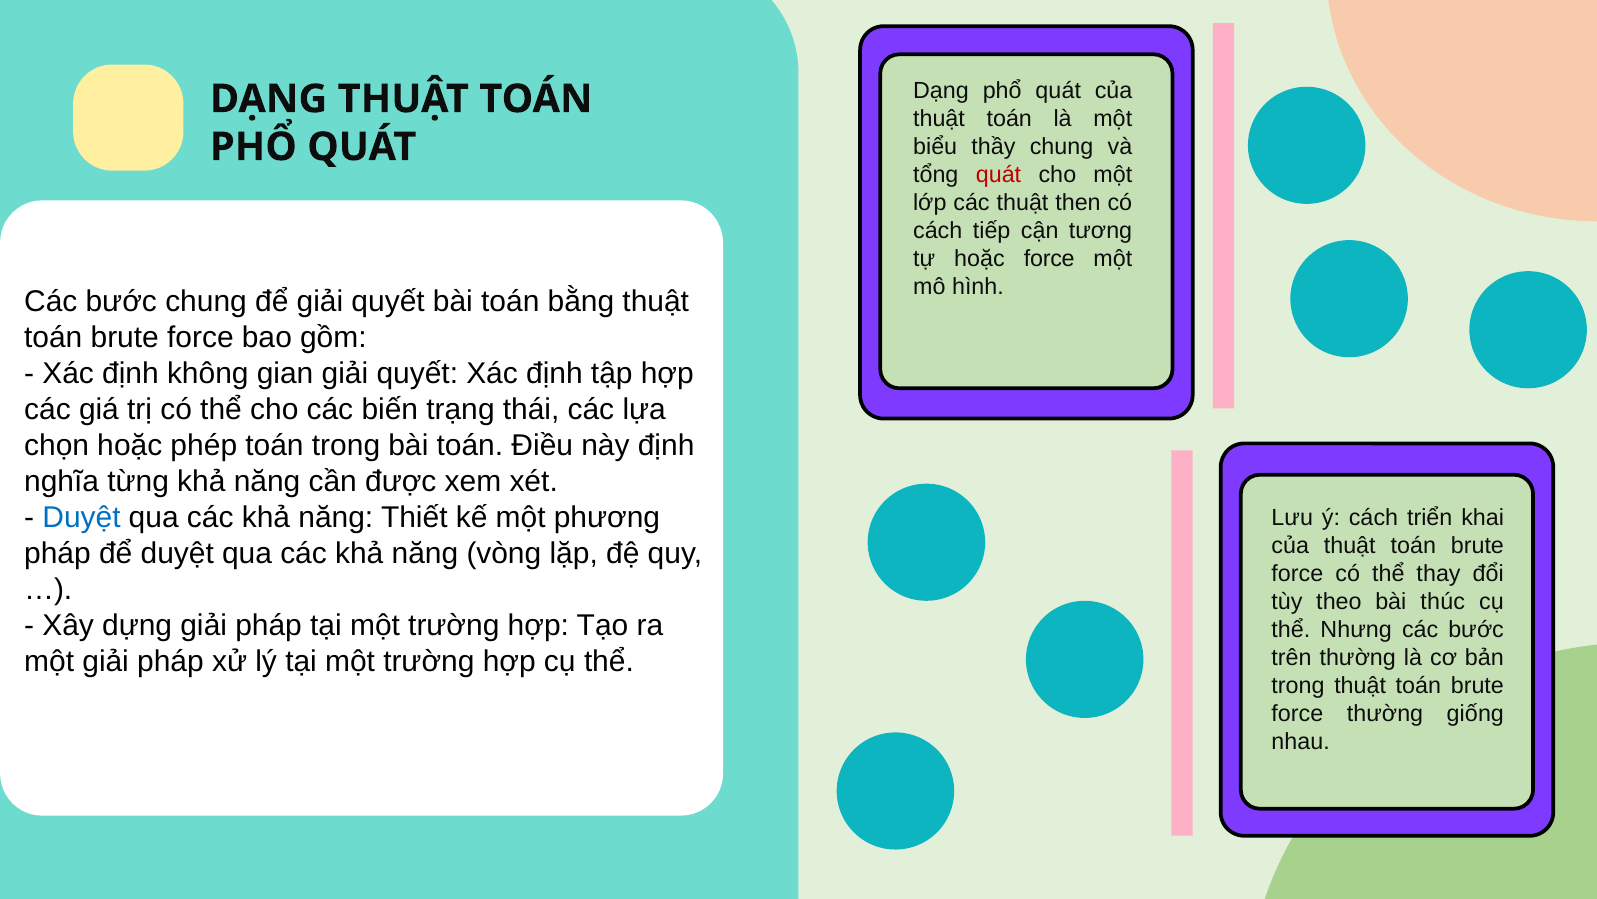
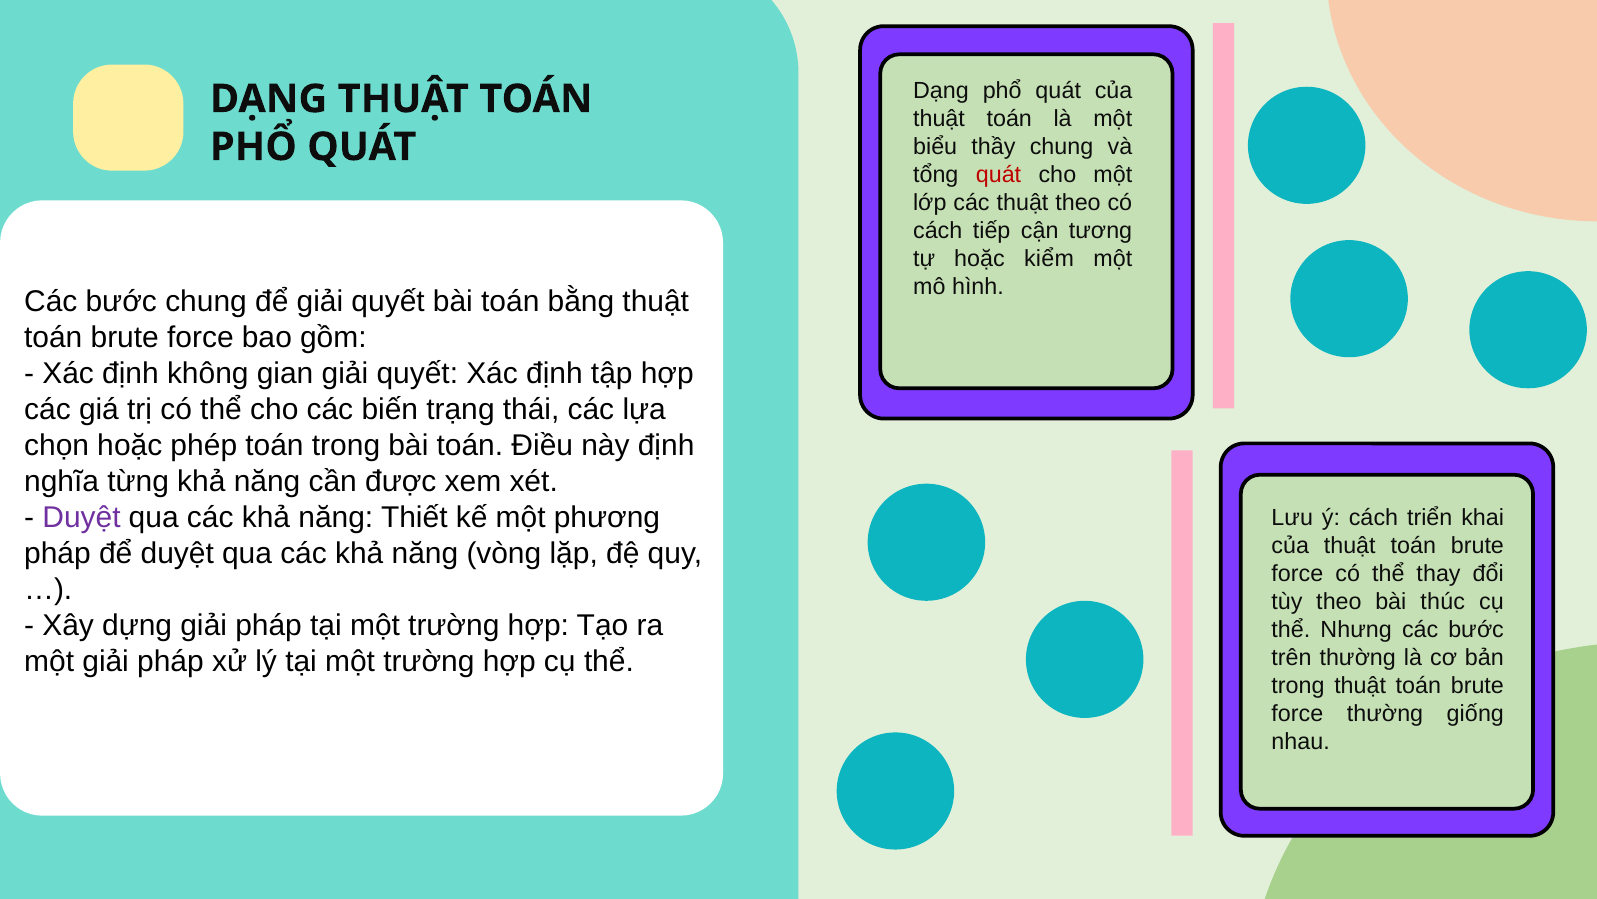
thuật then: then -> theo (1078, 202)
hoặc force: force -> kiểm (1049, 258)
Duyệt colour: blue -> purple (81, 517)
